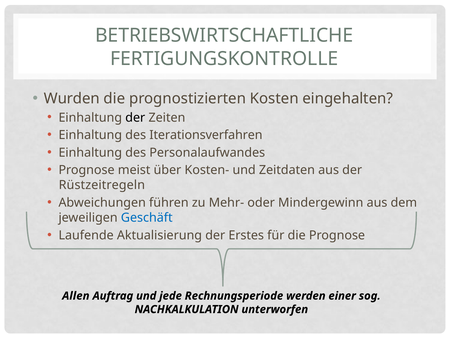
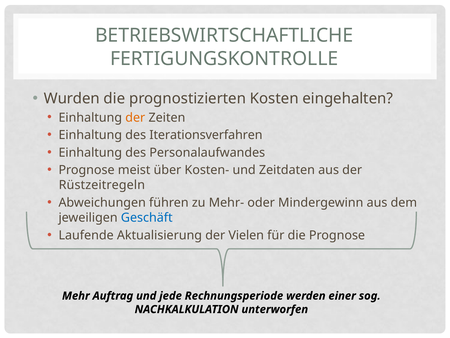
der colour: black -> orange (135, 117)
Erstes: Erstes -> Vielen (246, 235)
Allen: Allen -> Mehr (76, 295)
